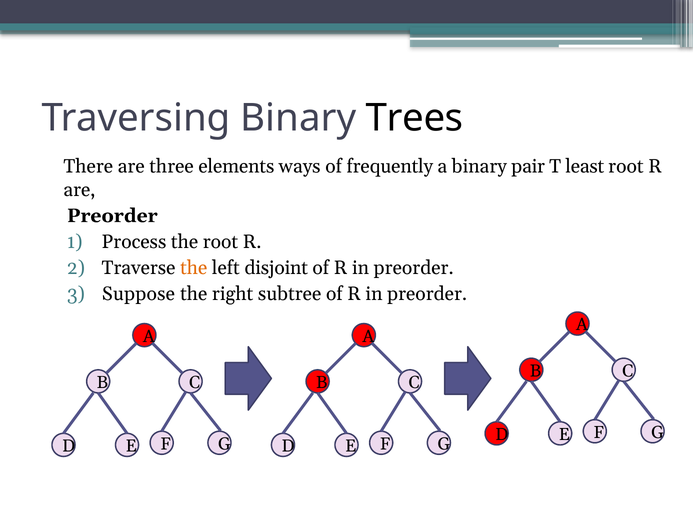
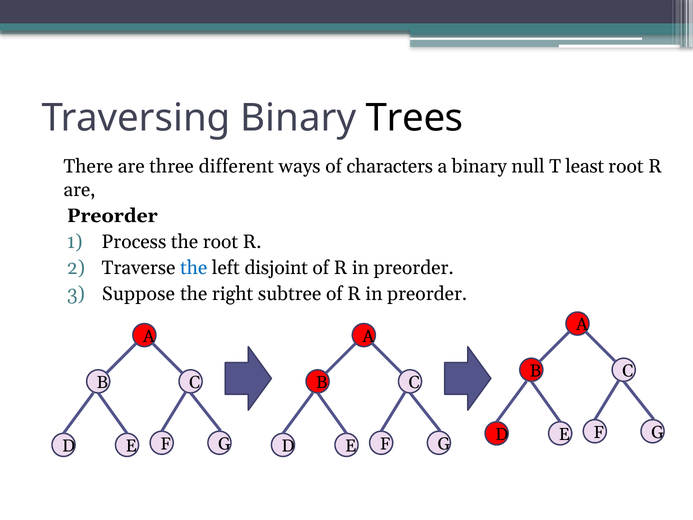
elements: elements -> different (236, 167)
frequently: frequently -> characters (390, 167)
pair: pair -> null (528, 167)
the colour: orange -> blue (194, 268)
